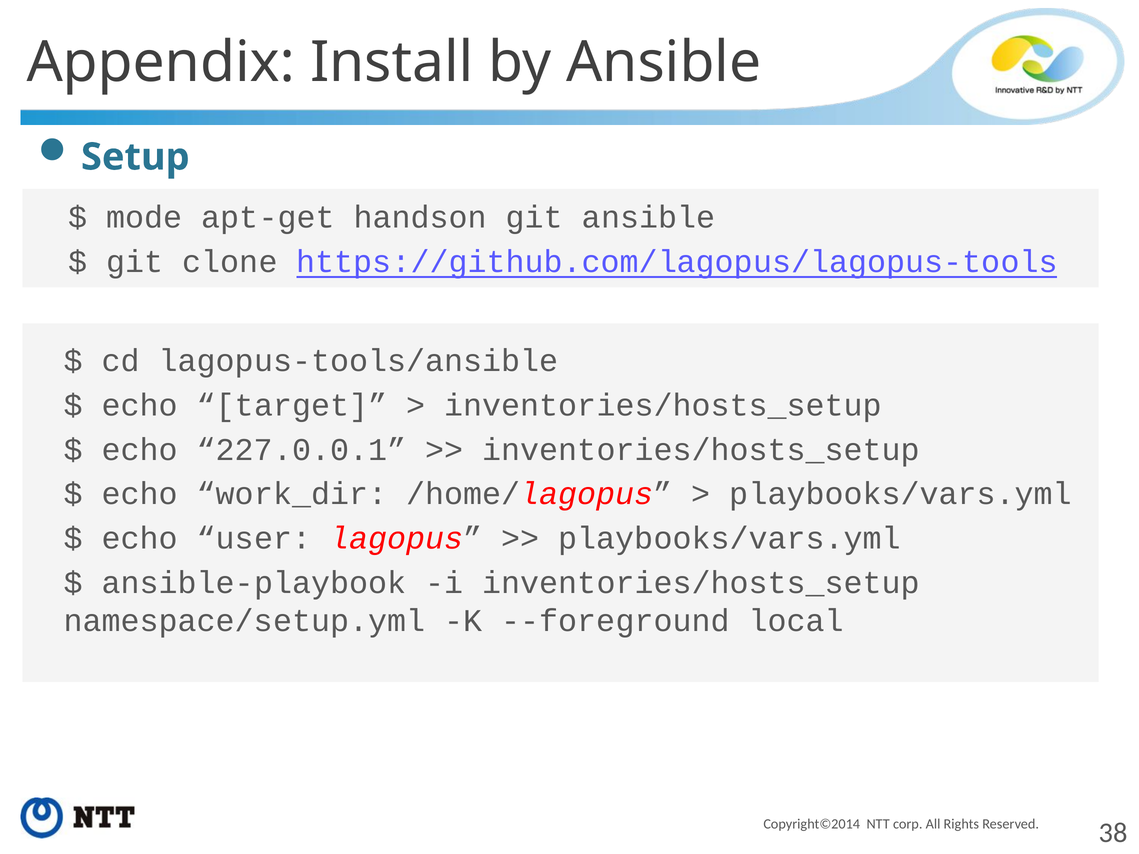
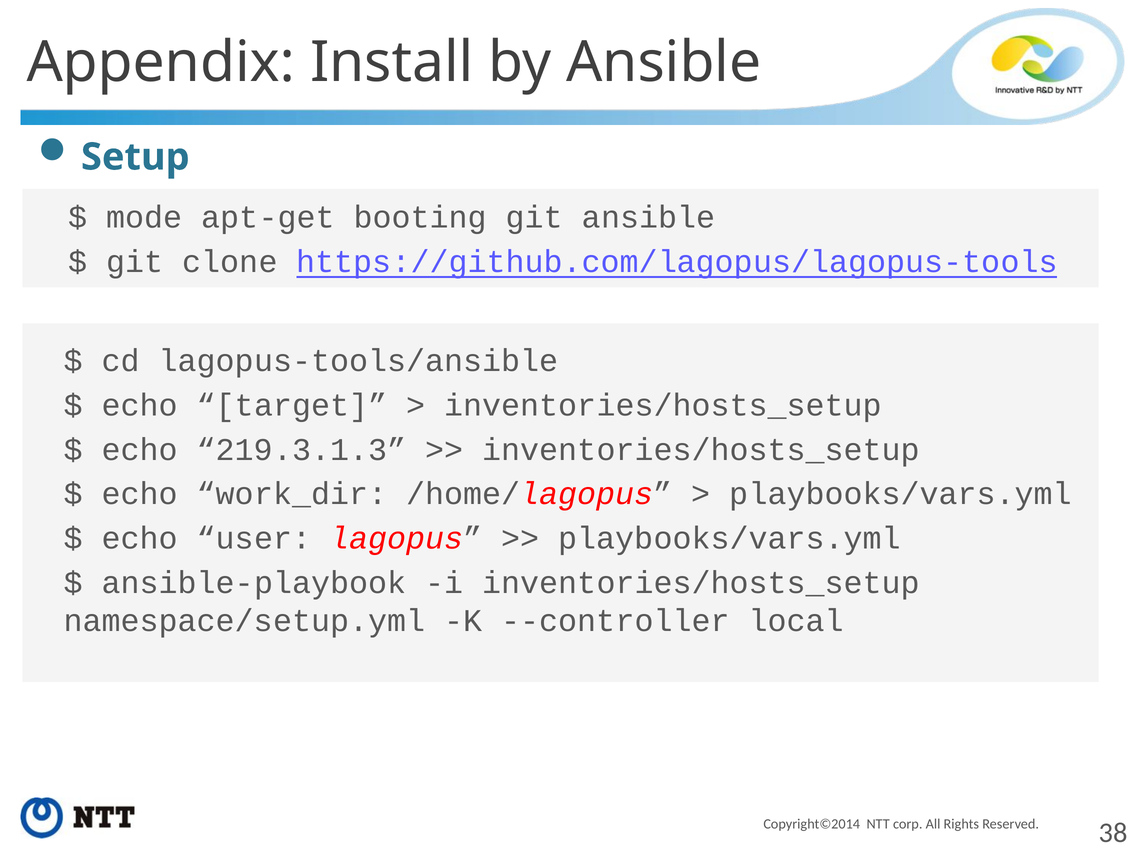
handson: handson -> booting (420, 217)
227.0.0.1: 227.0.0.1 -> 219.3.1.3 (302, 450)
--foreground: --foreground -> --controller (616, 621)
